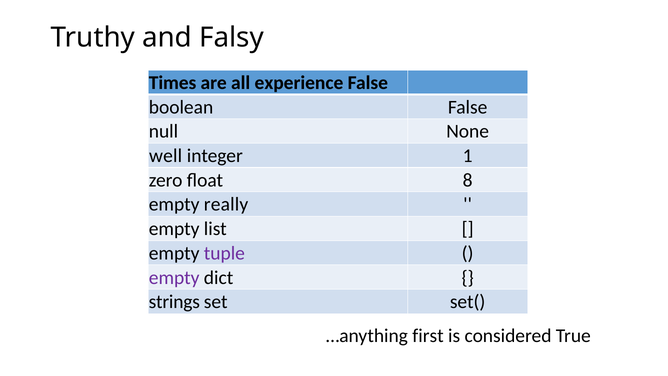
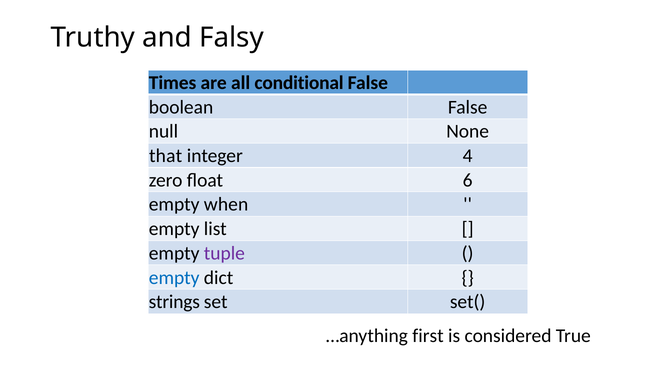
experience: experience -> conditional (299, 83)
well: well -> that (166, 156)
1: 1 -> 4 (468, 156)
8: 8 -> 6 (468, 180)
really: really -> when (226, 204)
empty colour: purple -> blue (174, 277)
